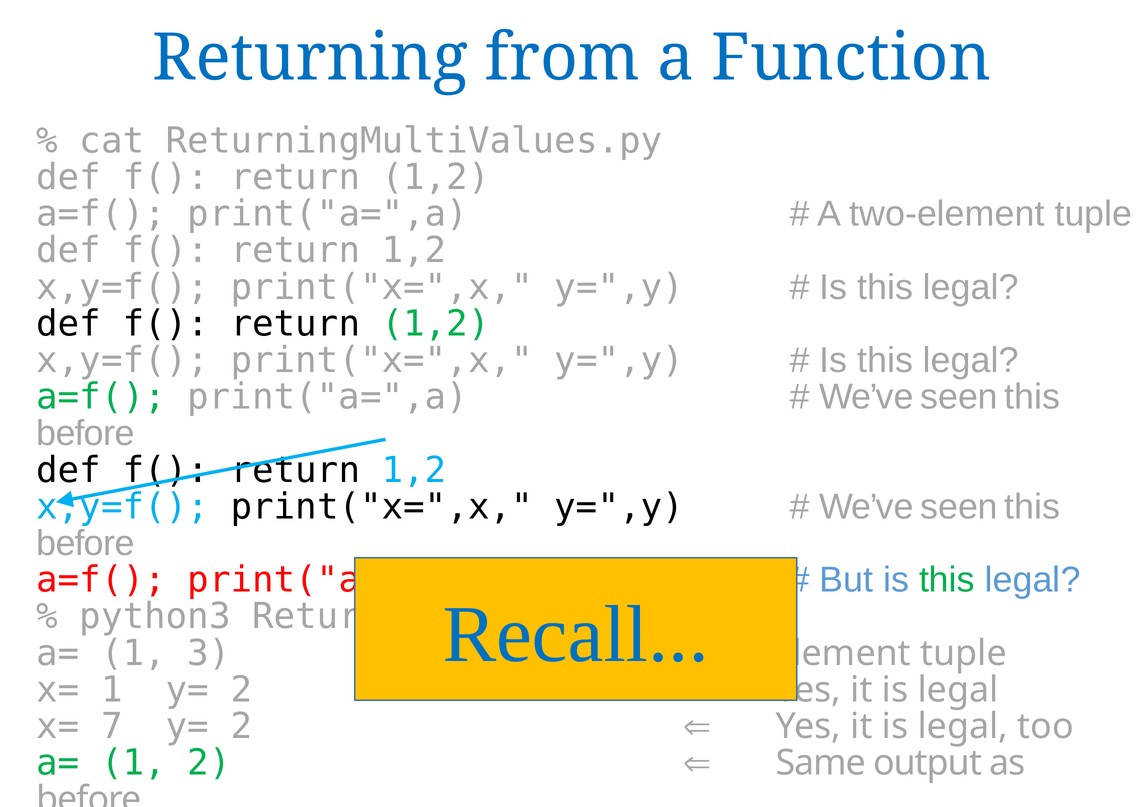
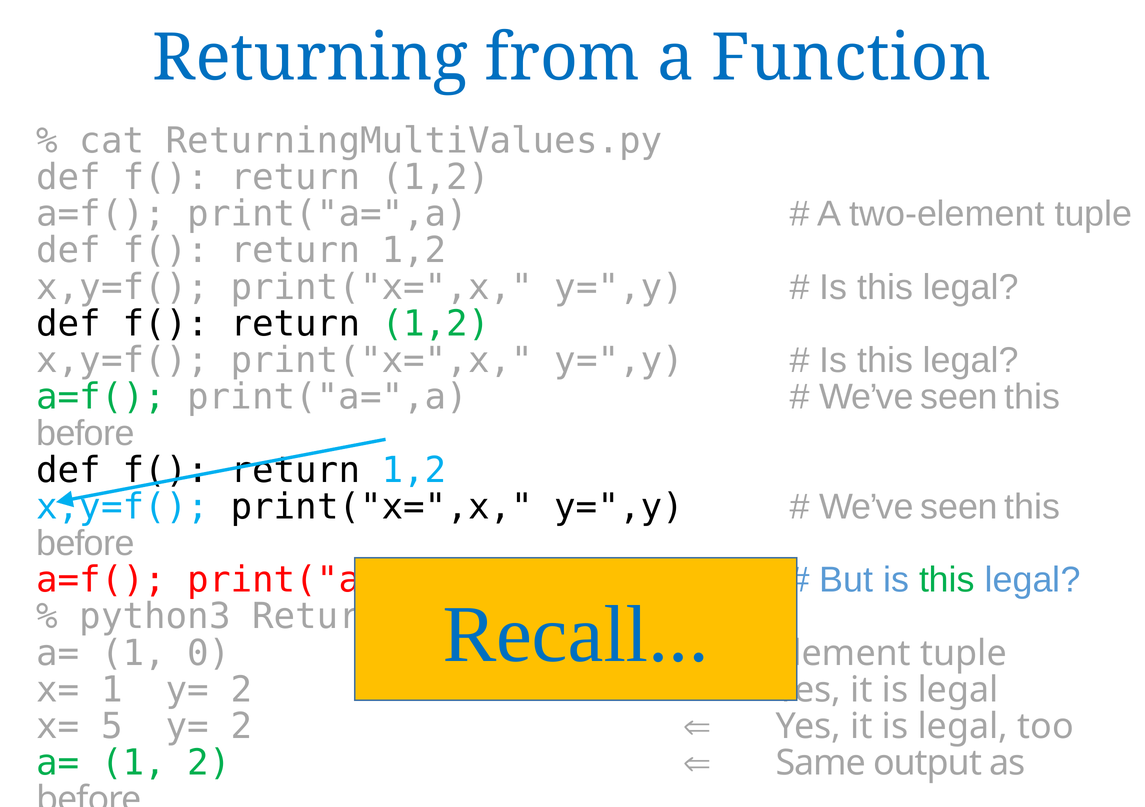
3: 3 -> 0 (209, 653)
7: 7 -> 5 (112, 726)
